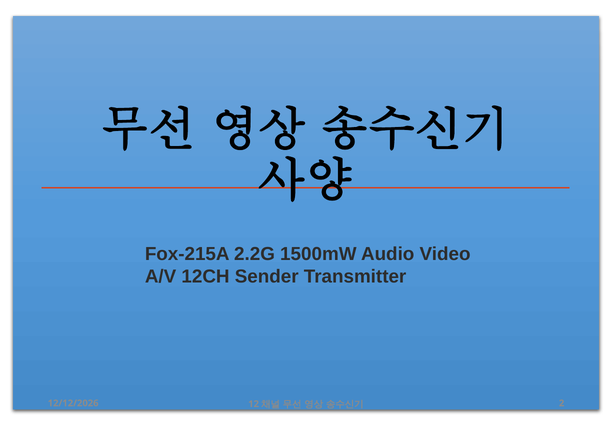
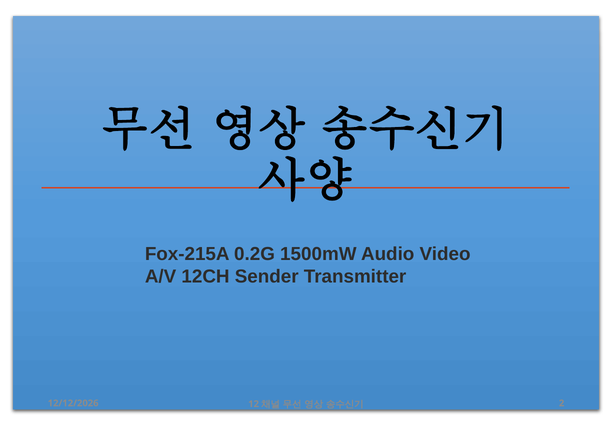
2.2G: 2.2G -> 0.2G (254, 254)
